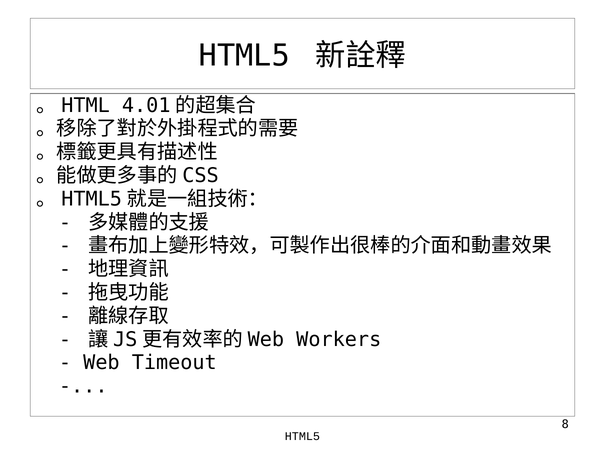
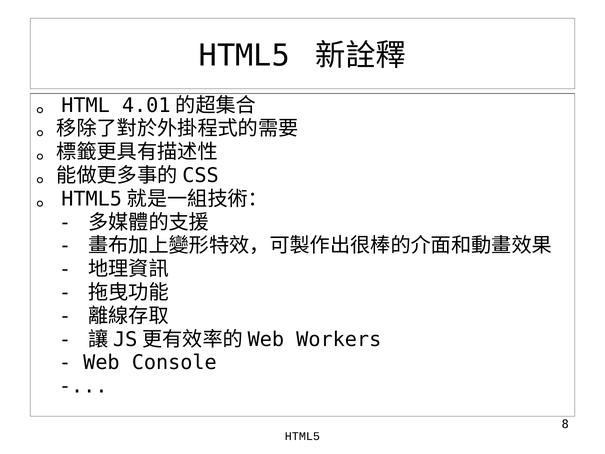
Timeout: Timeout -> Console (174, 363)
